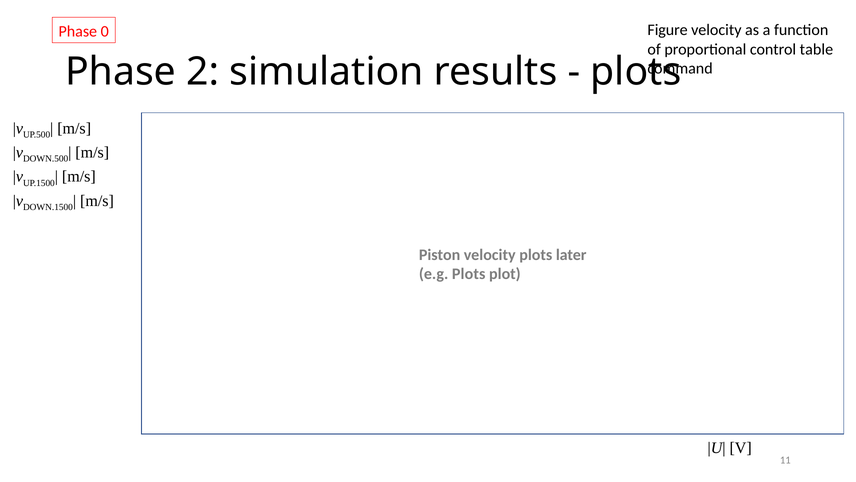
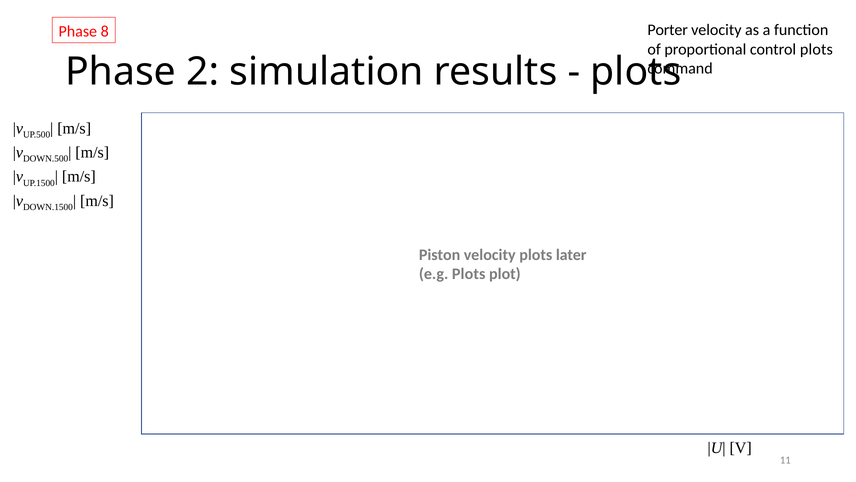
Figure: Figure -> Porter (668, 30)
0: 0 -> 8 (105, 31)
control table: table -> plots (816, 49)
